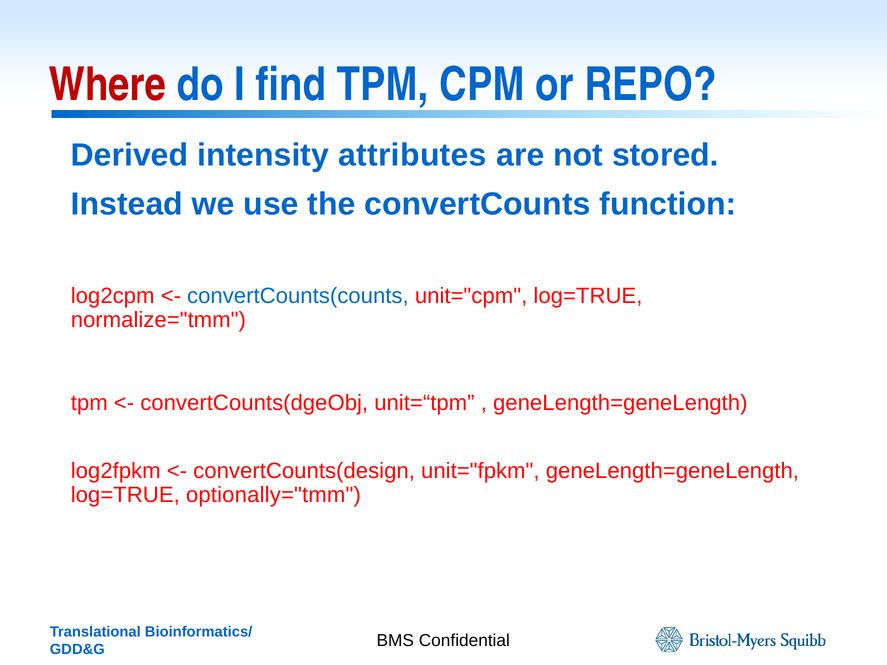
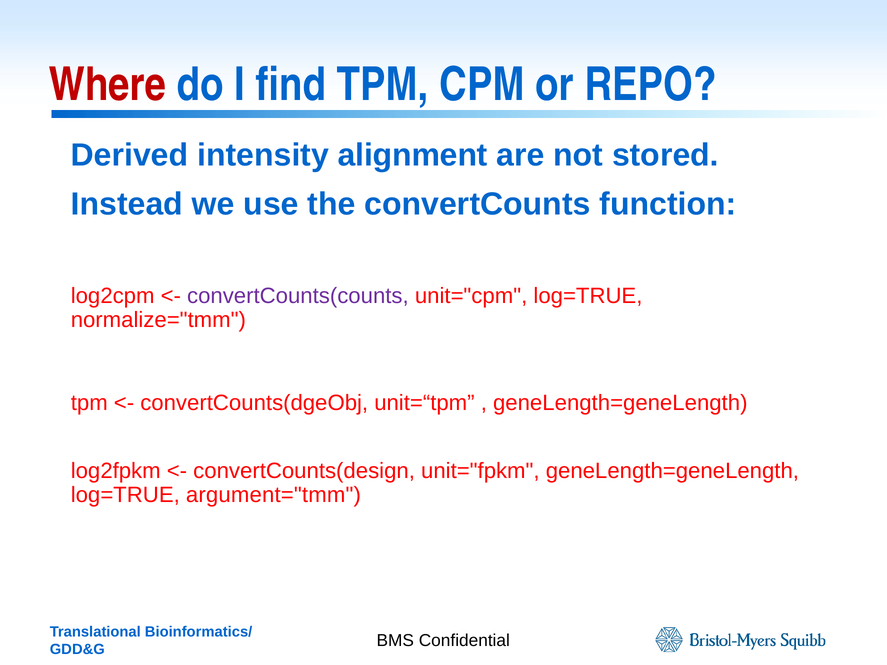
attributes: attributes -> alignment (413, 155)
convertCounts(counts colour: blue -> purple (298, 296)
optionally="tmm: optionally="tmm -> argument="tmm (273, 495)
